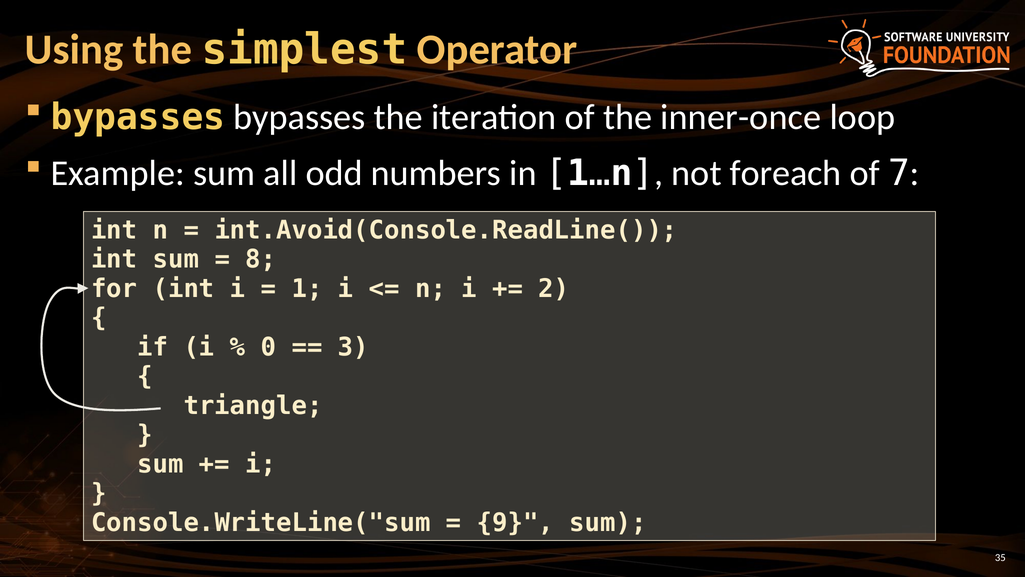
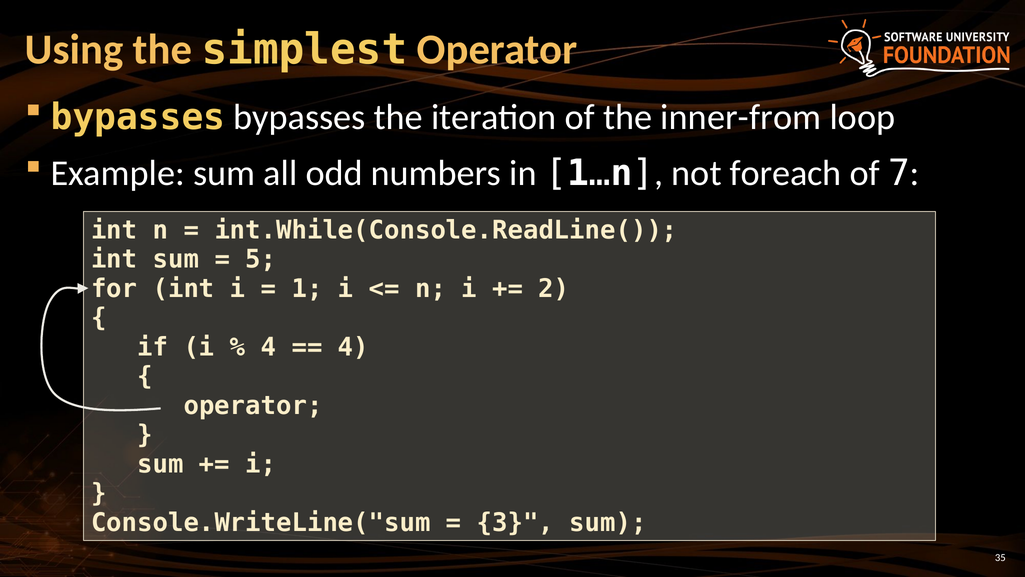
inner-once: inner-once -> inner-from (741, 117)
int.Avoid(Console.ReadLine(: int.Avoid(Console.ReadLine( -> int.While(Console.ReadLine( (446, 230)
8: 8 -> 5 (261, 259)
0: 0 -> 4 (268, 347)
3: 3 -> 4 (353, 347)
triangle: triangle -> operator (253, 405)
9: 9 -> 3 (515, 522)
